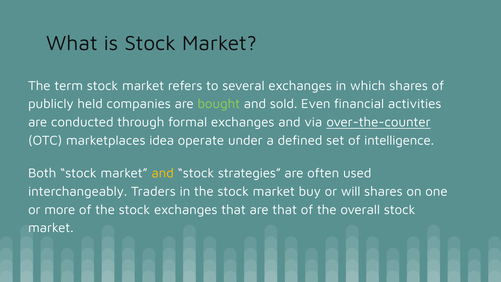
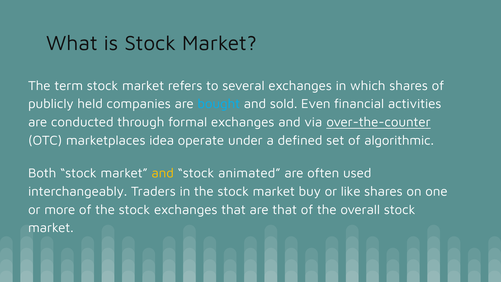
bought colour: light green -> light blue (219, 104)
intelligence: intelligence -> algorithmic (399, 140)
strategies: strategies -> animated (249, 173)
will: will -> like (351, 191)
